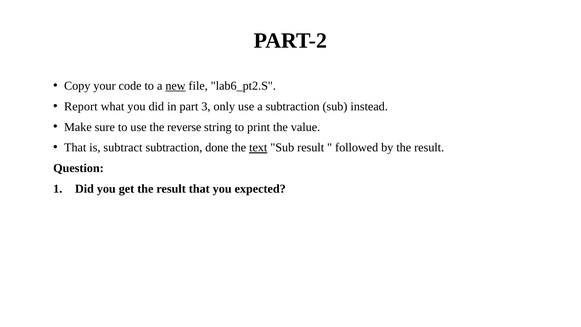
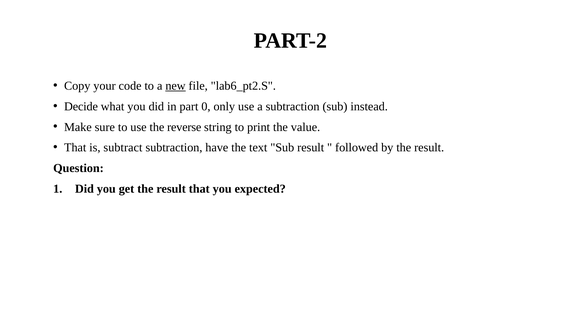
Report: Report -> Decide (81, 106)
3: 3 -> 0 (206, 106)
done: done -> have (217, 148)
text underline: present -> none (258, 148)
